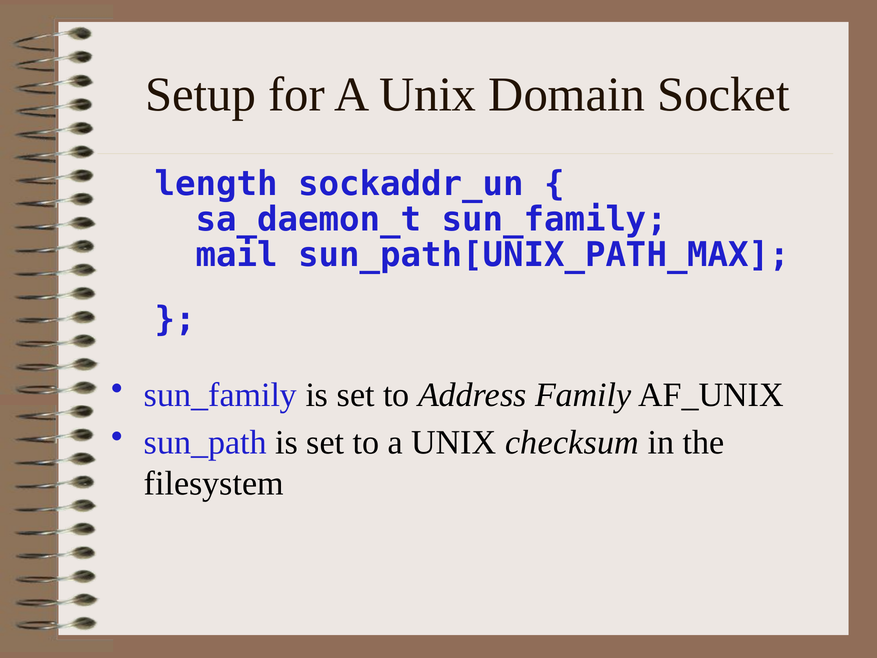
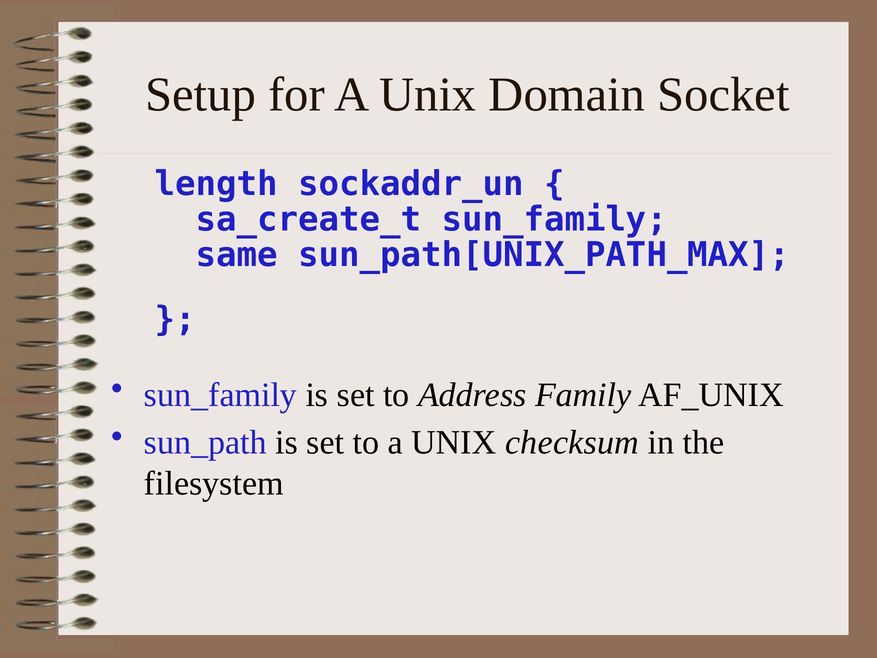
sa_daemon_t: sa_daemon_t -> sa_create_t (309, 220)
mail: mail -> same (237, 255)
